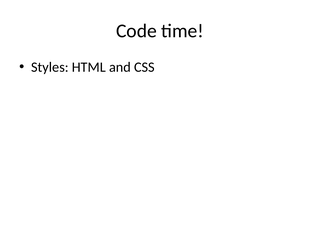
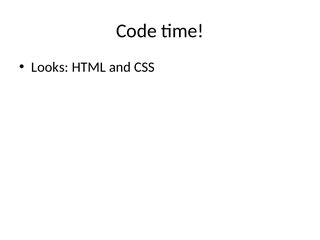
Styles: Styles -> Looks (50, 67)
